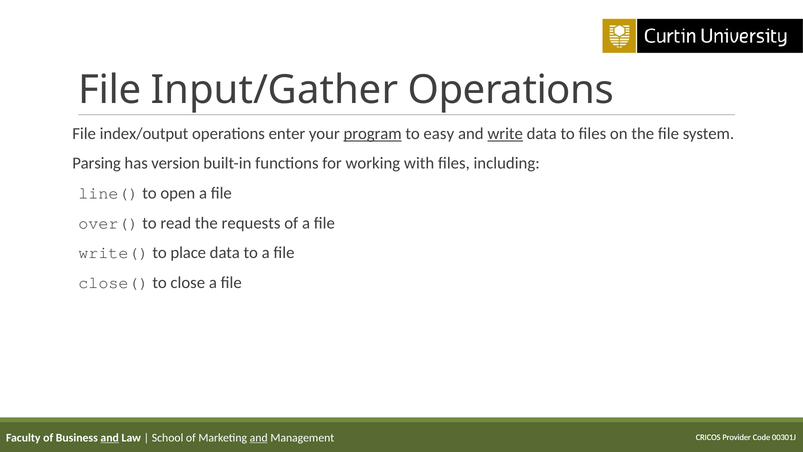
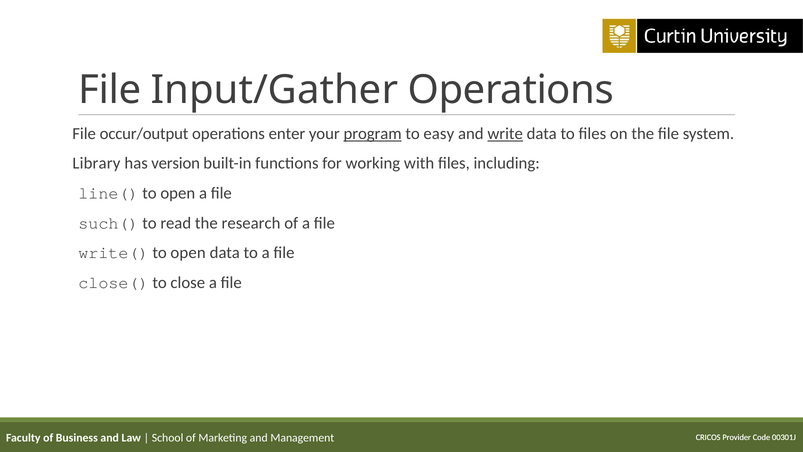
index/output: index/output -> occur/output (144, 134)
Parsing: Parsing -> Library (96, 163)
over(: over( -> such( (108, 223)
requests: requests -> research (251, 223)
write( to place: place -> open (188, 253)
and underline: present -> none (110, 437)
and underline: present -> none (259, 437)
